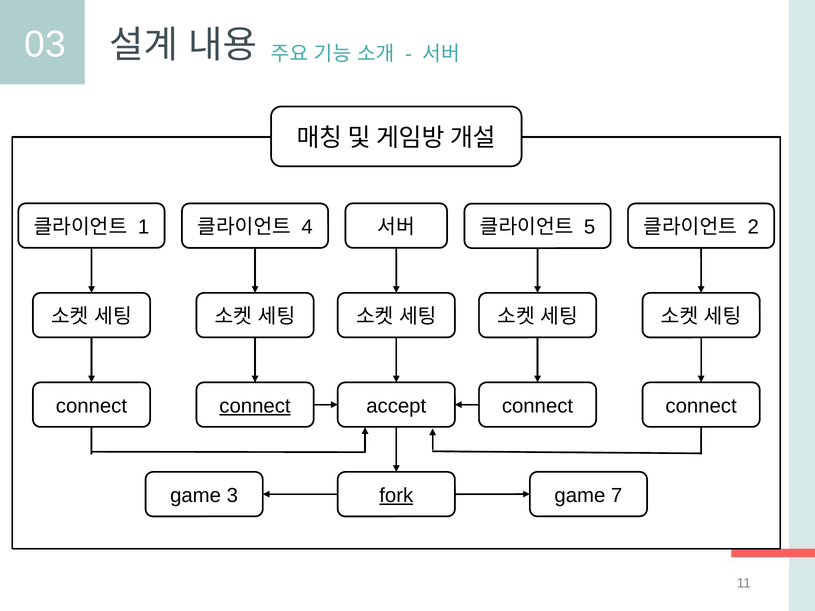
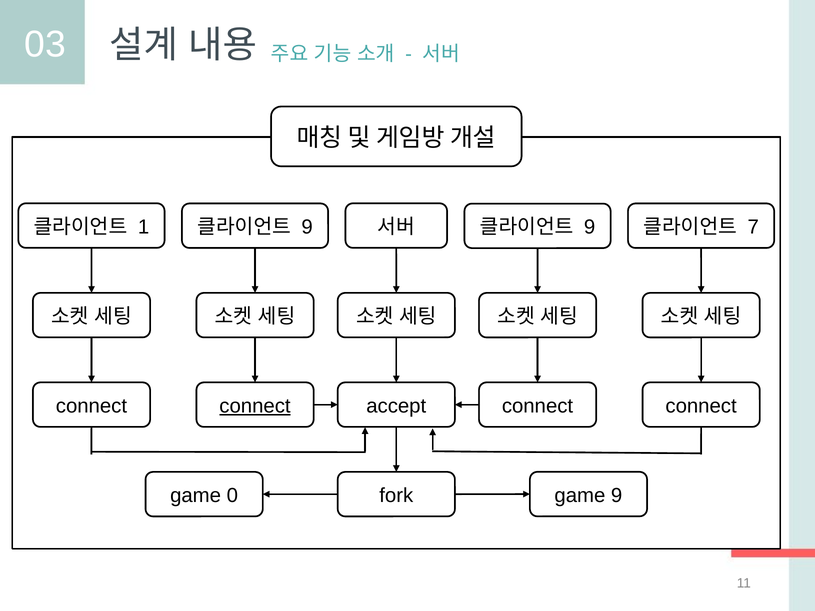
4: 4 -> 9 (307, 227)
5: 5 -> 9 (590, 227)
2: 2 -> 7 (753, 227)
3: 3 -> 0 (232, 496)
fork underline: present -> none (396, 496)
game 7: 7 -> 9 (617, 496)
